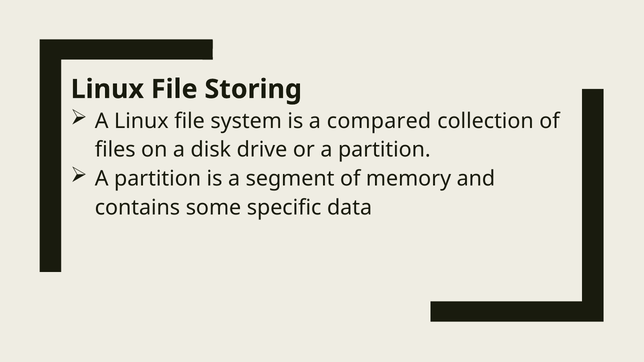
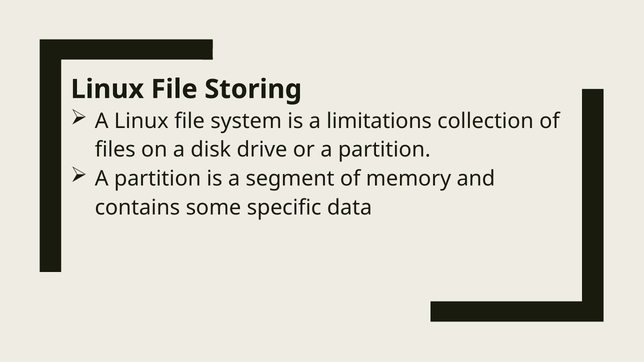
compared: compared -> limitations (379, 121)
